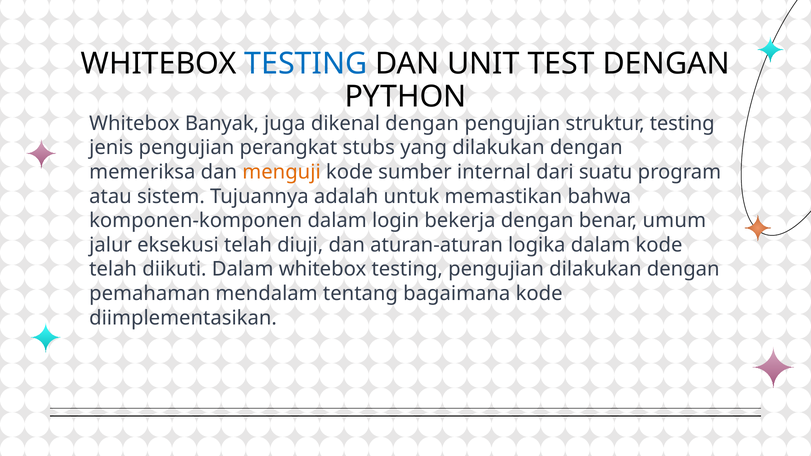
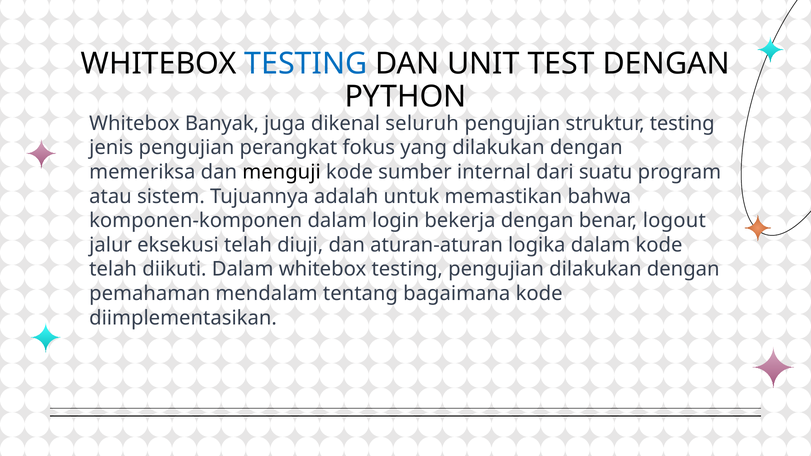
dikenal dengan: dengan -> seluruh (422, 123)
stubs: stubs -> fokus (369, 148)
menguji colour: orange -> black (282, 172)
umum: umum -> logout (674, 221)
